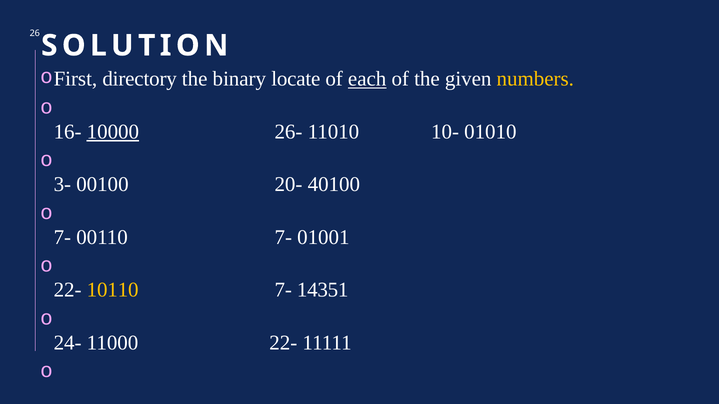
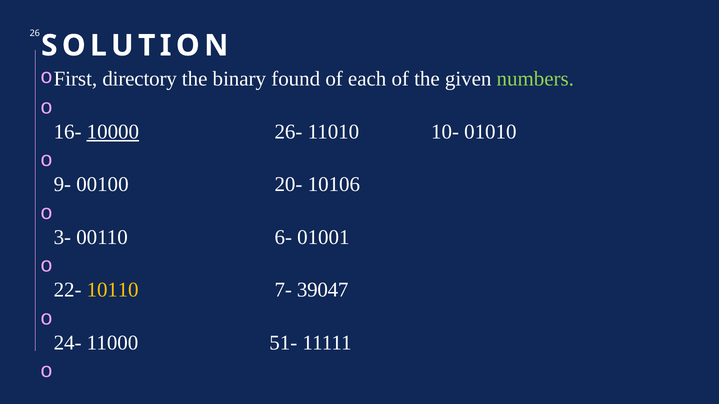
locate: locate -> found (296, 79)
each underline: present -> none (367, 79)
numbers colour: yellow -> light green (535, 79)
3-: 3- -> 9- (62, 185)
40100: 40100 -> 10106 (334, 185)
7-: 7- -> 3- (62, 238)
00110 7-: 7- -> 6- (283, 238)
14351: 14351 -> 39047 (323, 290)
11000 22-: 22- -> 51- (283, 343)
